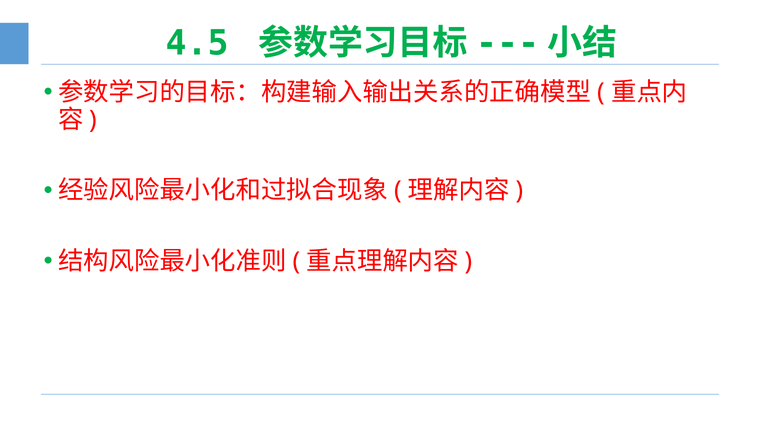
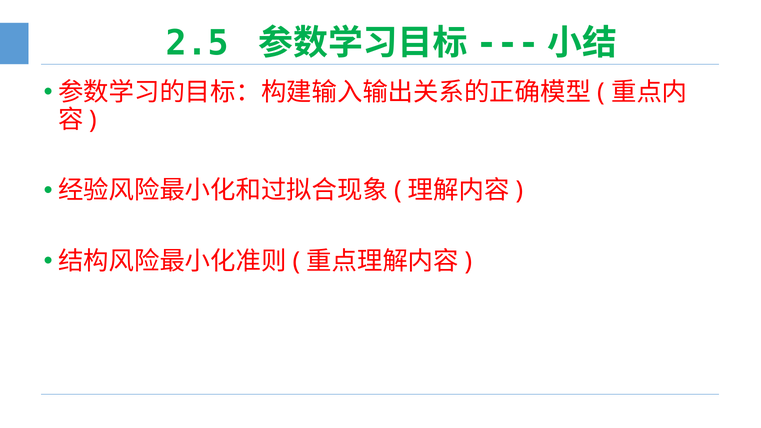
4.5: 4.5 -> 2.5 (197, 43)
